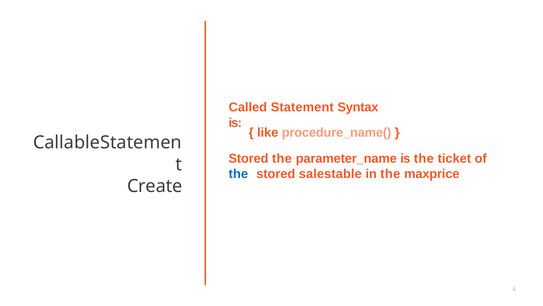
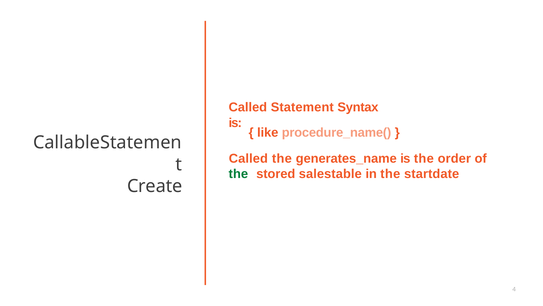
Stored: Stored -> Called (248, 158)
parameter_name: parameter_name -> generates_name (346, 158)
ticket: ticket -> order (454, 158)
the colour: blue -> green (238, 174)
maxprice: maxprice -> startdate (432, 174)
